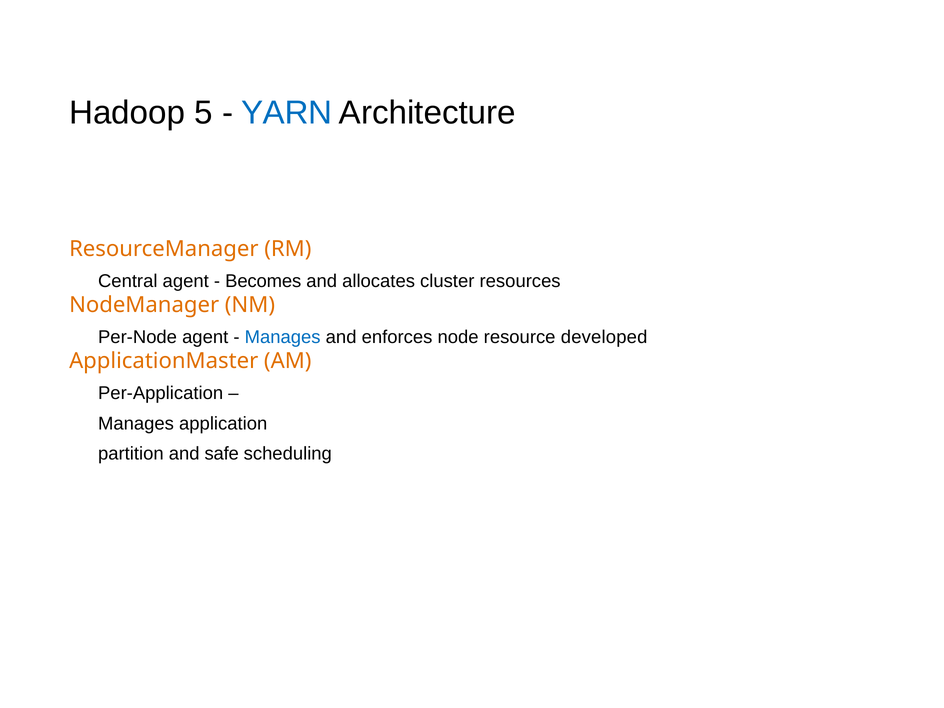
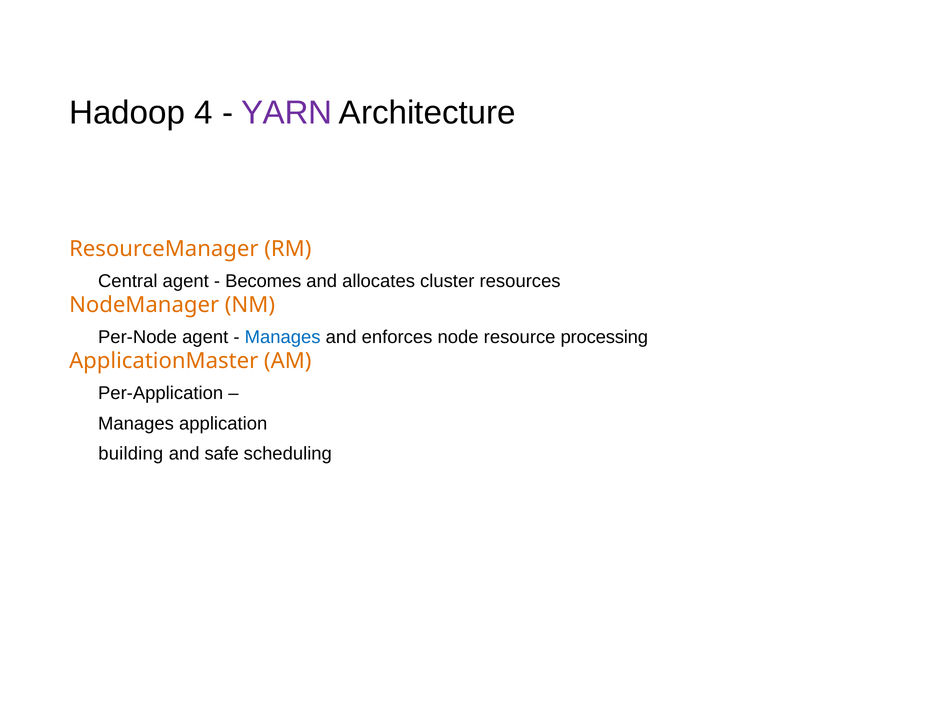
5: 5 -> 4 (204, 113)
YARN colour: blue -> purple (287, 113)
developed: developed -> processing (604, 337)
partition: partition -> building (131, 454)
